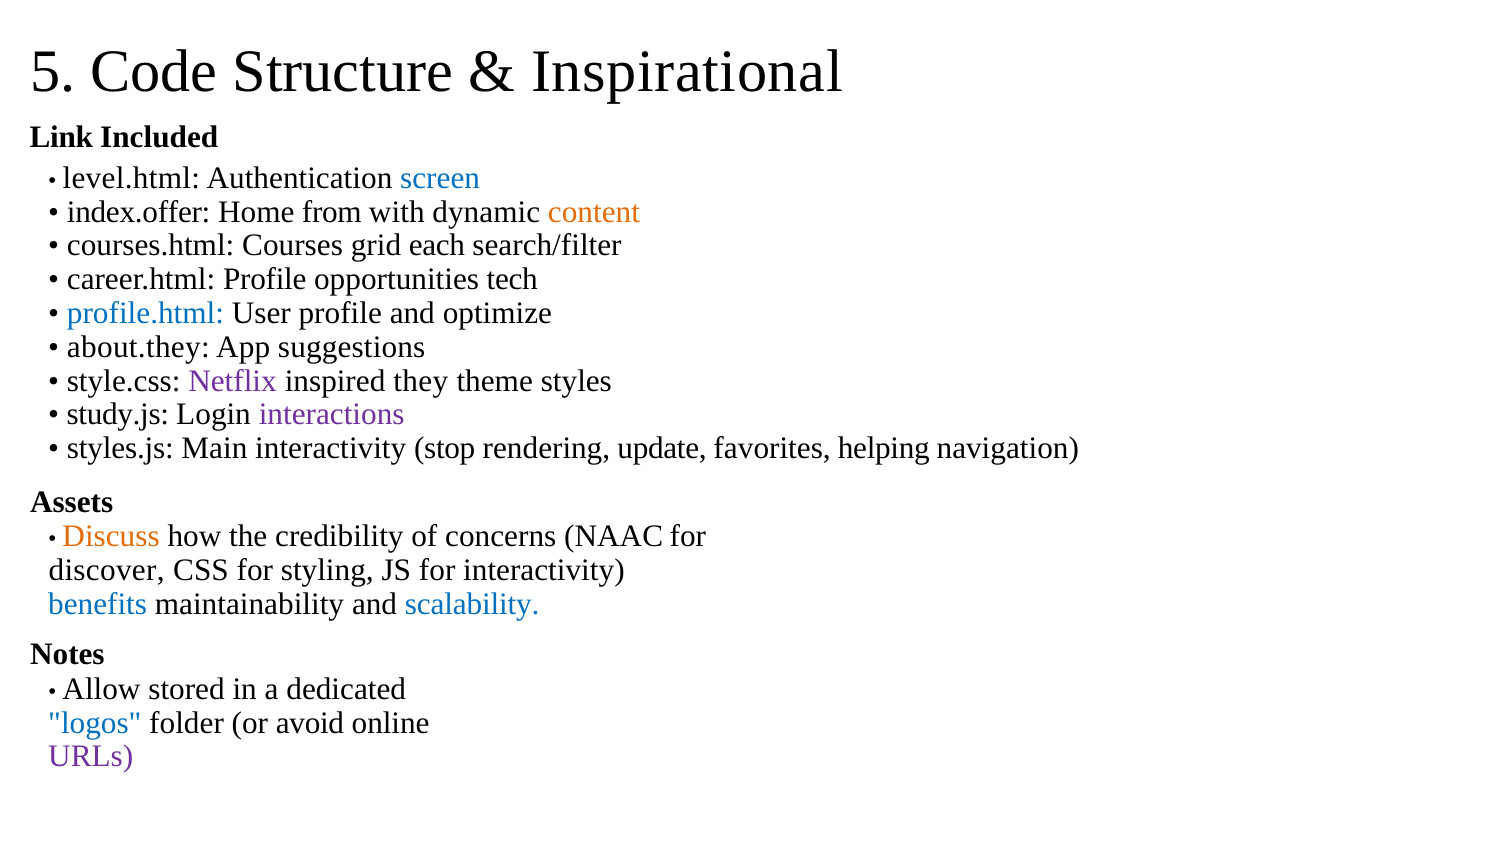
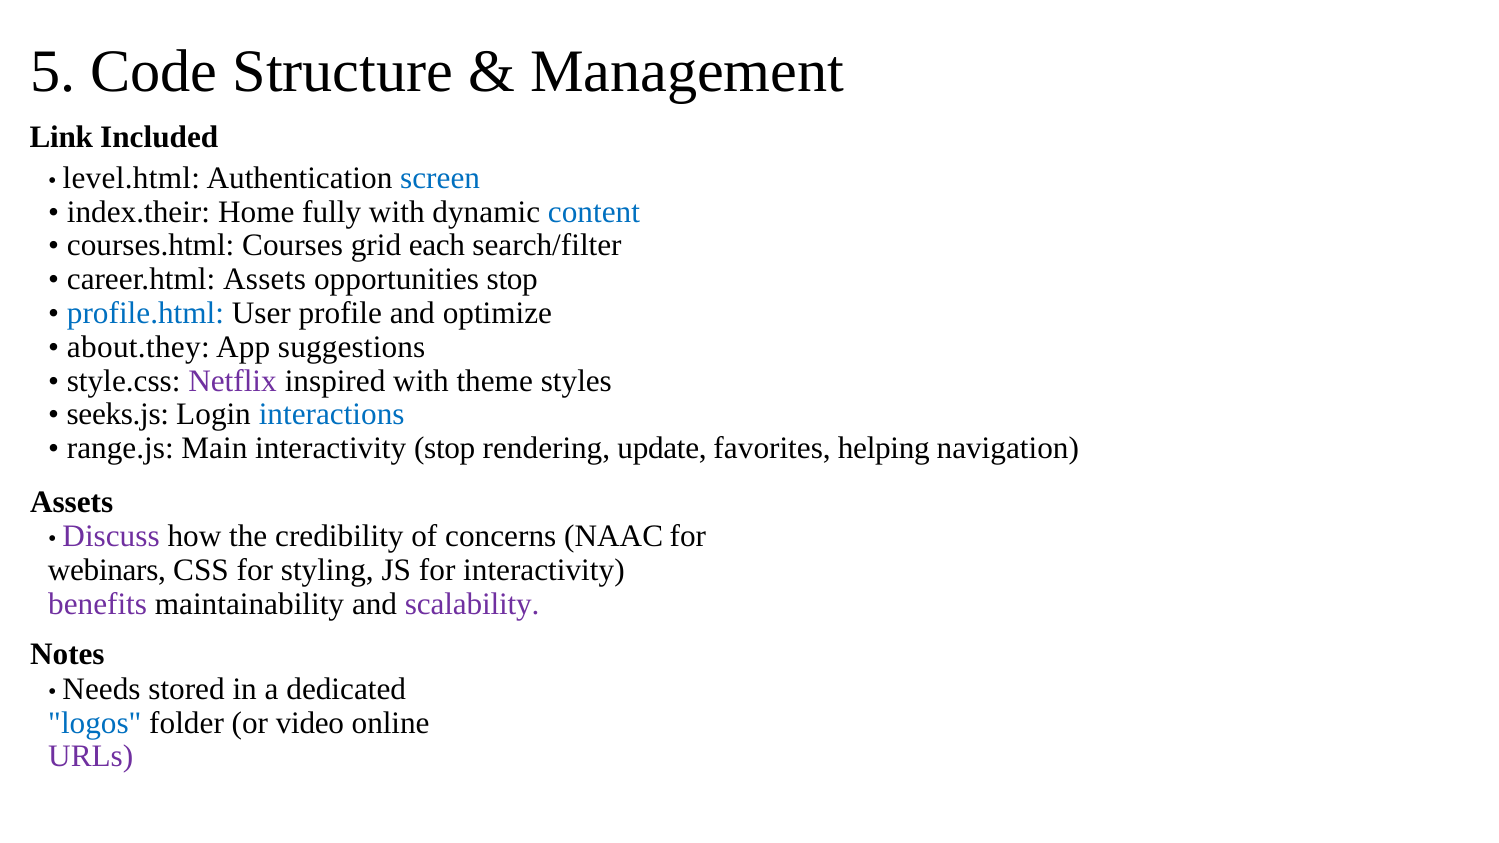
Inspirational: Inspirational -> Management (687, 71)
index.offer: index.offer -> index.their (138, 212)
from: from -> fully (332, 212)
content colour: orange -> blue (594, 212)
career.html Profile: Profile -> Assets (264, 279)
opportunities tech: tech -> stop (512, 279)
inspired they: they -> with (421, 381)
study.js: study.js -> seeks.js (118, 415)
interactions colour: purple -> blue (332, 415)
styles.js: styles.js -> range.js (120, 449)
Discuss colour: orange -> purple (111, 537)
discover: discover -> webinars (107, 570)
benefits colour: blue -> purple (98, 604)
scalability colour: blue -> purple (472, 604)
Allow: Allow -> Needs (102, 689)
avoid: avoid -> video (310, 723)
